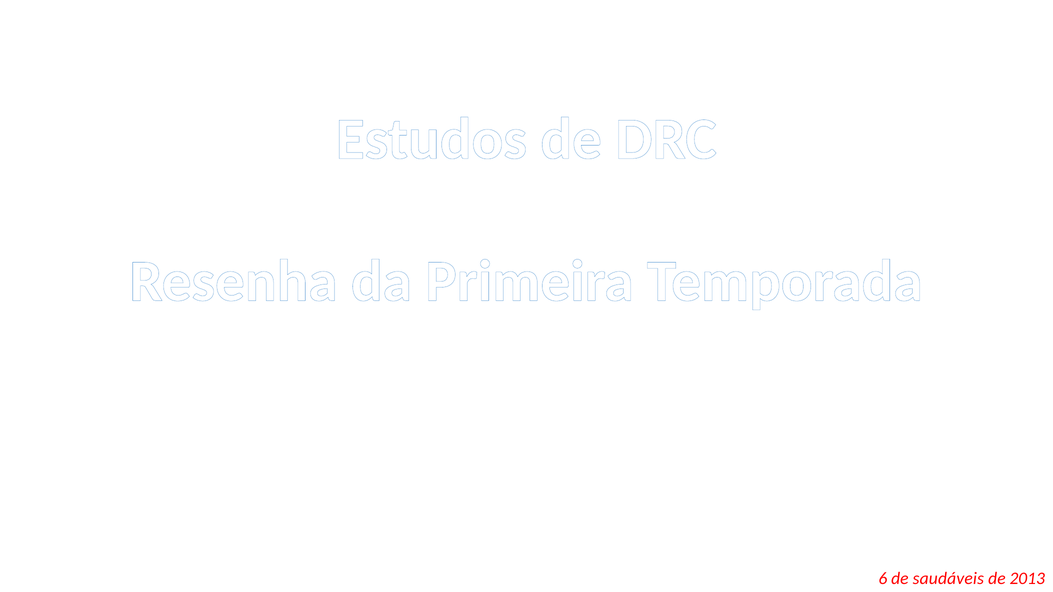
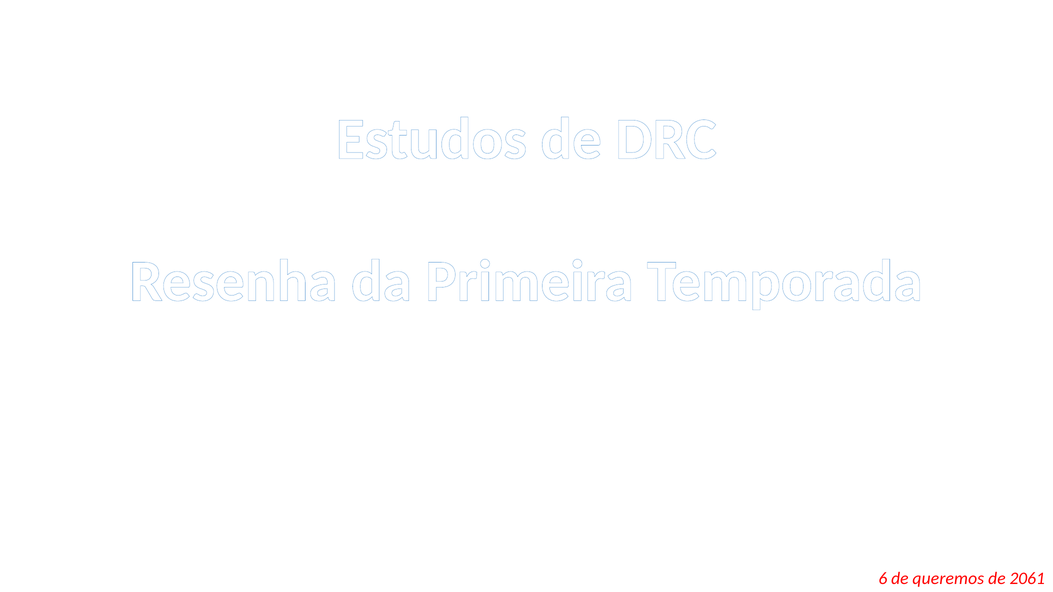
saudáveis: saudáveis -> queremos (948, 579)
2013: 2013 -> 2061 (1027, 579)
